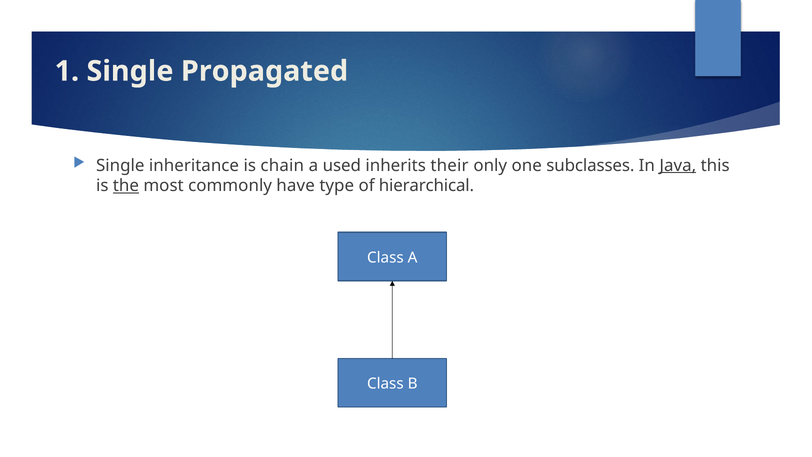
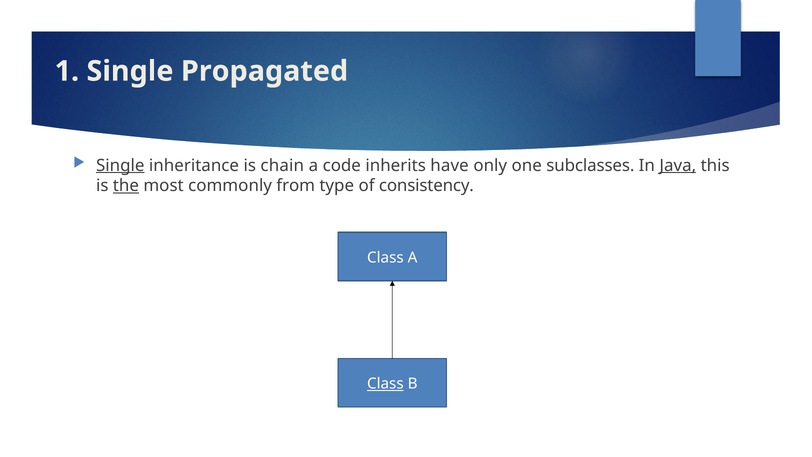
Single underline: none -> present (120, 165)
used: used -> code (342, 165)
their: their -> have (450, 165)
have: have -> from (296, 186)
hierarchical: hierarchical -> consistency (426, 186)
Class underline: none -> present (385, 384)
